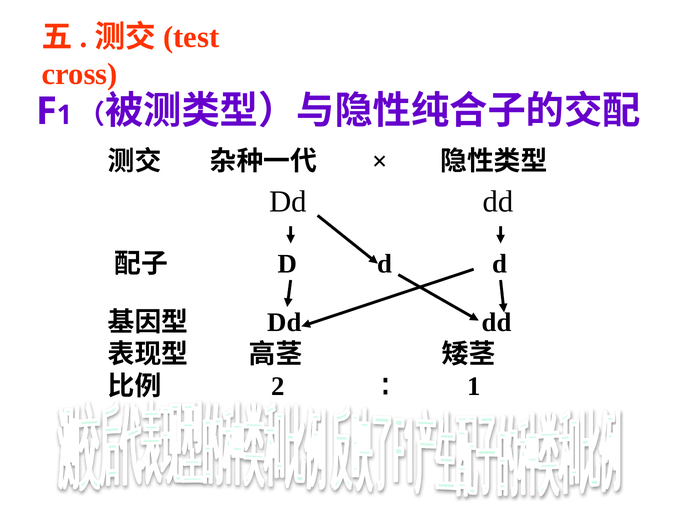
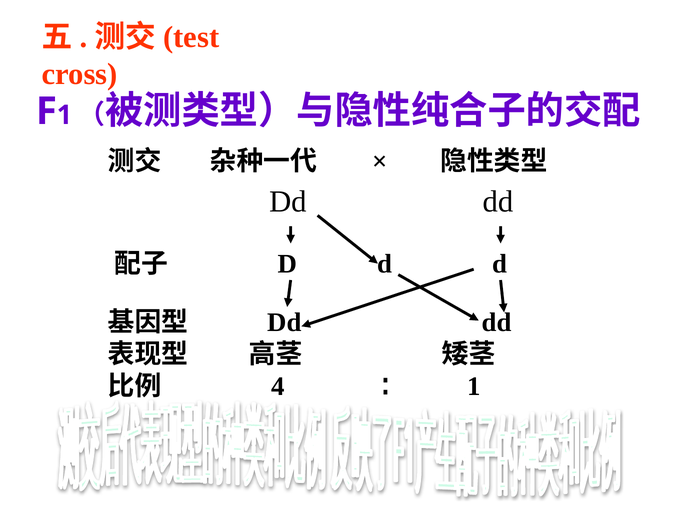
2: 2 -> 4 (278, 386)
